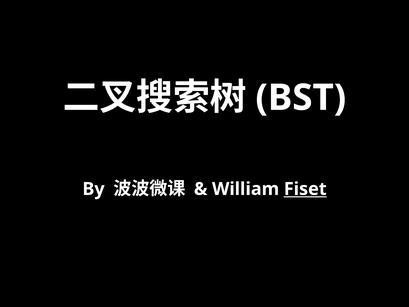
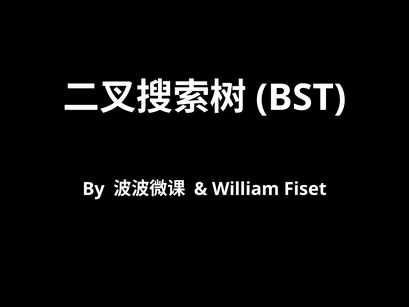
Fiset underline: present -> none (305, 189)
